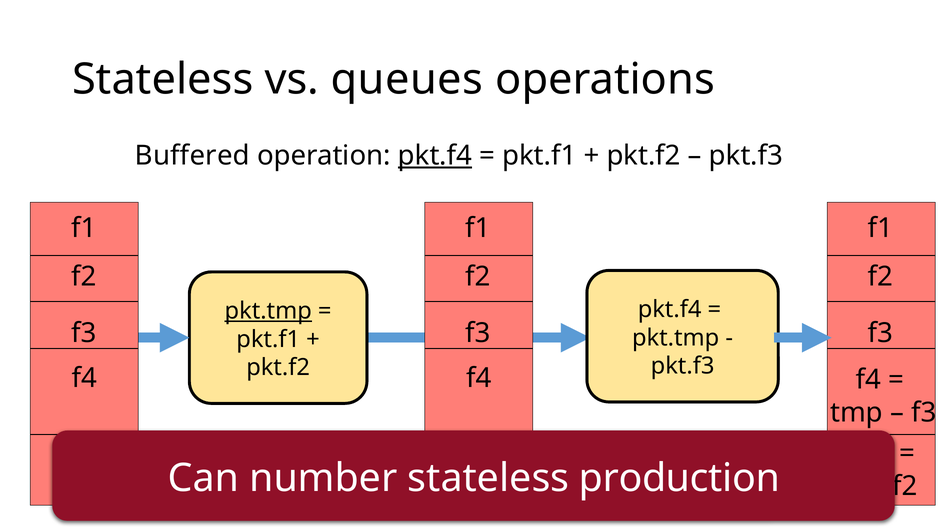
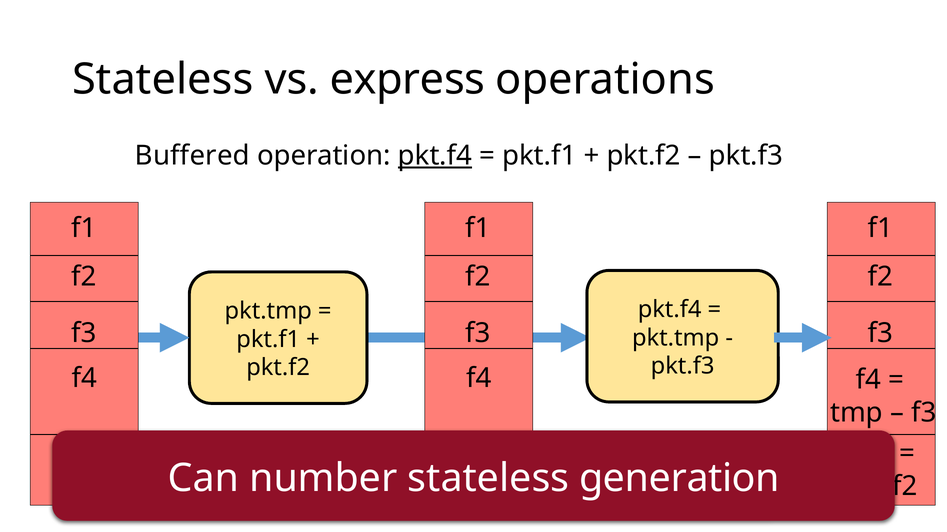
queues: queues -> express (407, 80)
pkt.tmp underline: present -> none (268, 311)
production: production -> generation (679, 479)
